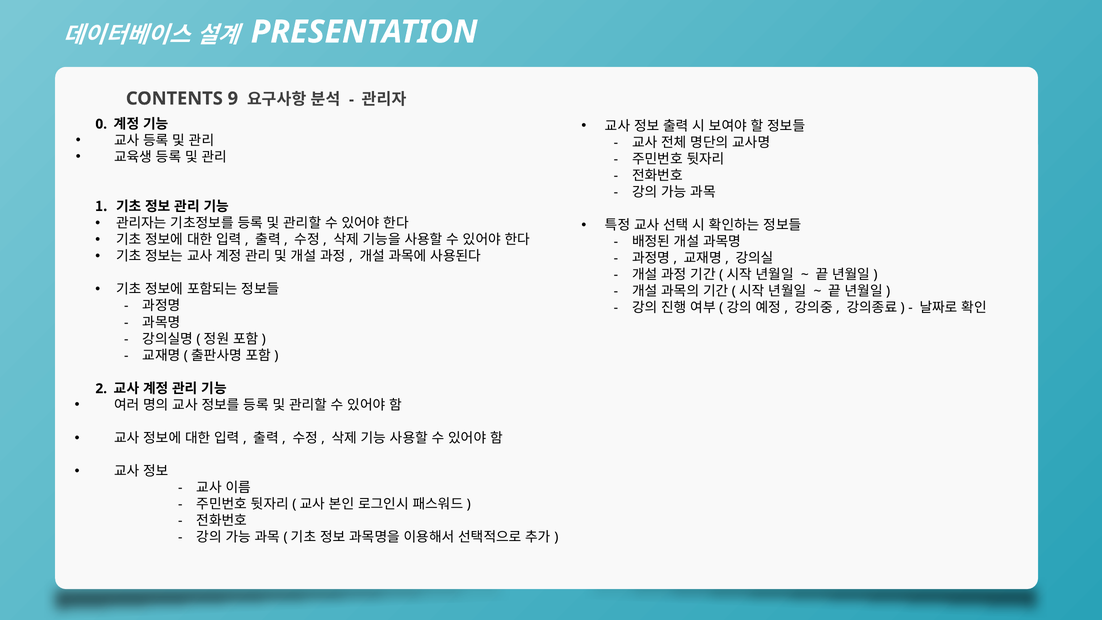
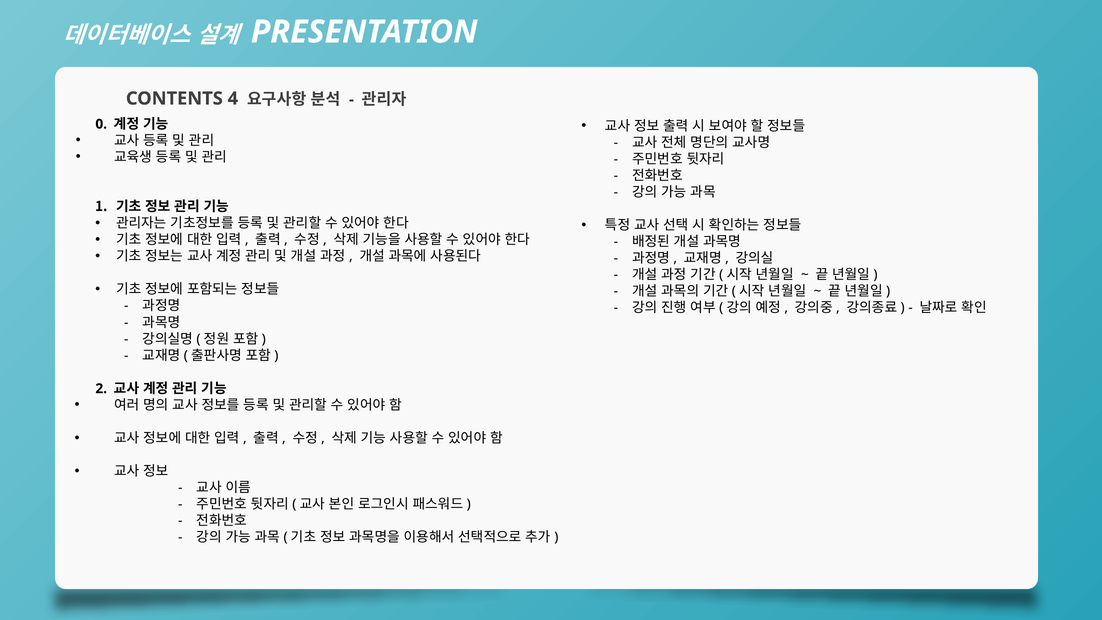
9: 9 -> 4 (233, 99)
